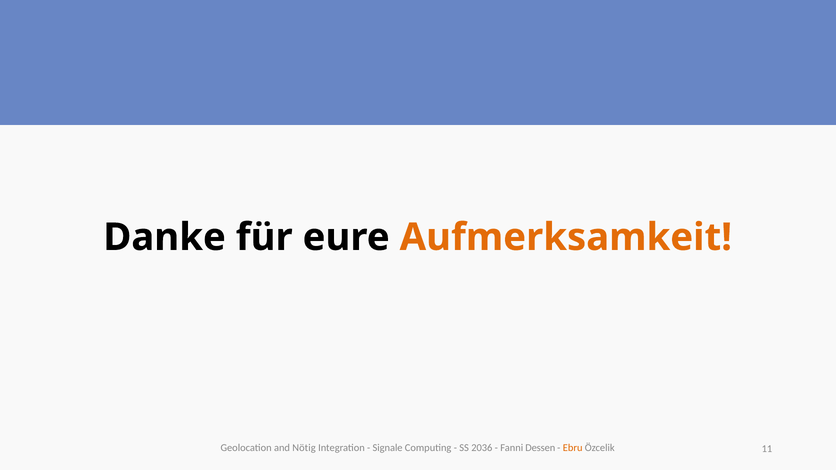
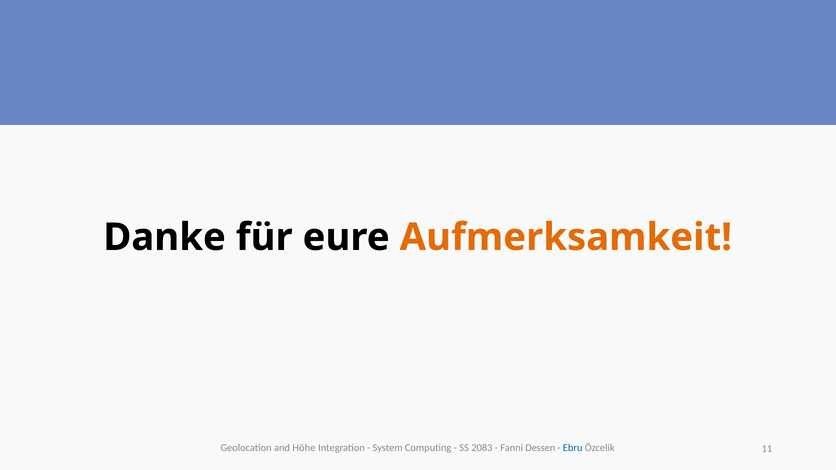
Nötig: Nötig -> Höhe (304, 448)
Signale: Signale -> System (388, 448)
2036: 2036 -> 2083 (482, 448)
Ebru colour: orange -> blue (573, 448)
